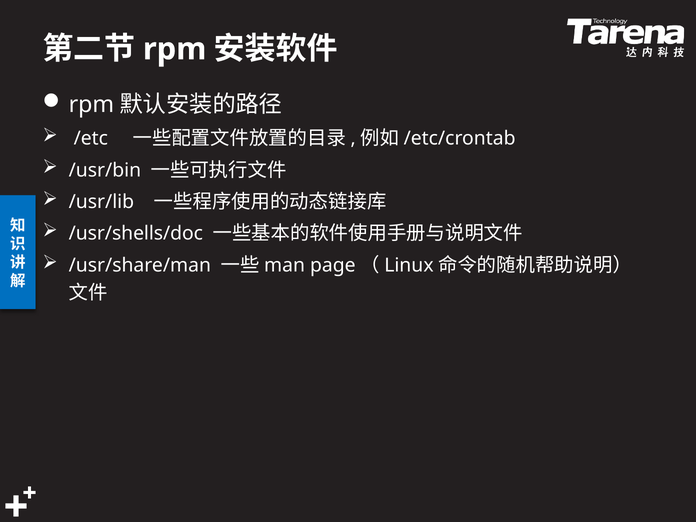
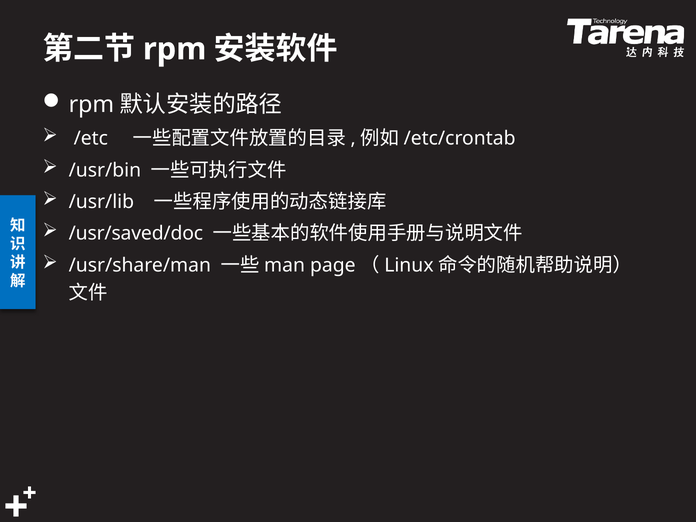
/usr/shells/doc: /usr/shells/doc -> /usr/saved/doc (136, 234)
